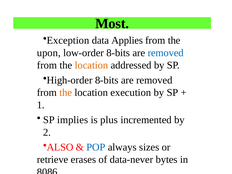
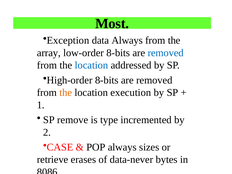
data Applies: Applies -> Always (127, 40)
upon: upon -> array (49, 53)
location colour: orange -> blue (91, 65)
implies: implies -> remove (73, 120)
plus: plus -> type (109, 120)
ALSO: ALSO -> CASE (60, 147)
POP colour: blue -> black (96, 147)
